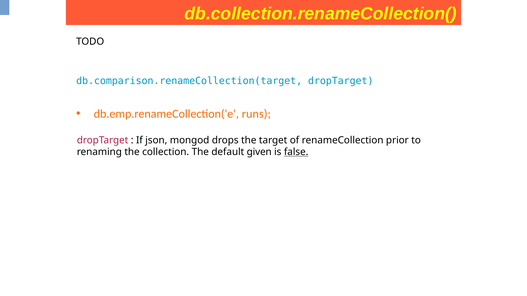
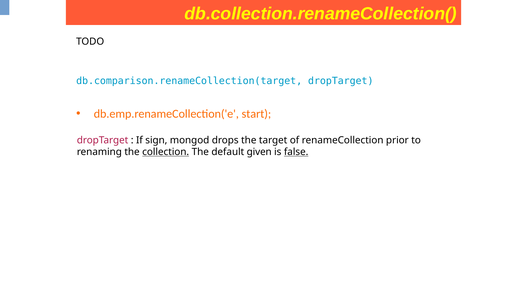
runs: runs -> start (256, 114)
json: json -> sign (156, 140)
collection underline: none -> present (166, 152)
